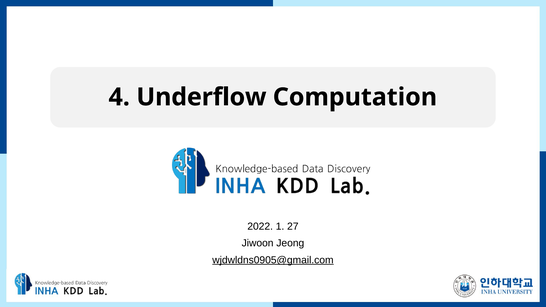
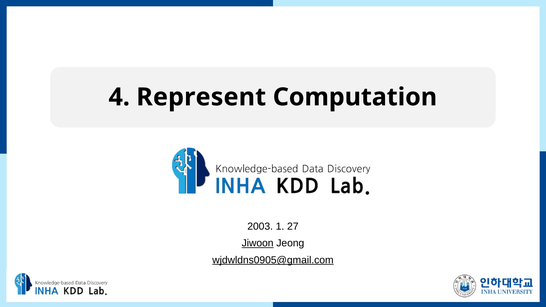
Underflow: Underflow -> Represent (201, 97)
2022: 2022 -> 2003 (260, 227)
Jiwoon underline: none -> present (258, 243)
